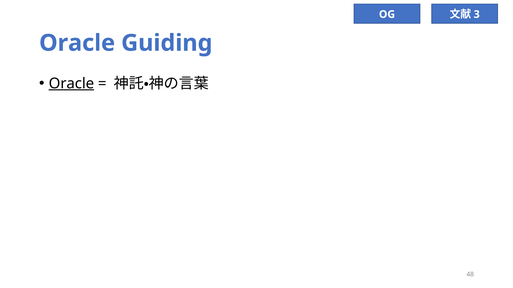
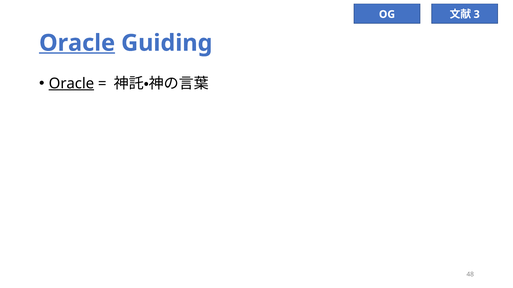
Oracle underline: none -> present (77, 43)
